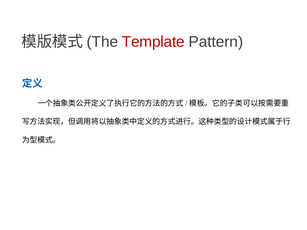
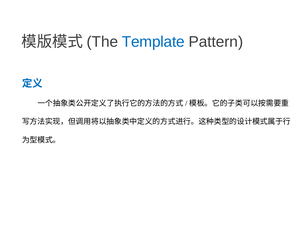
Template colour: red -> blue (153, 42)
